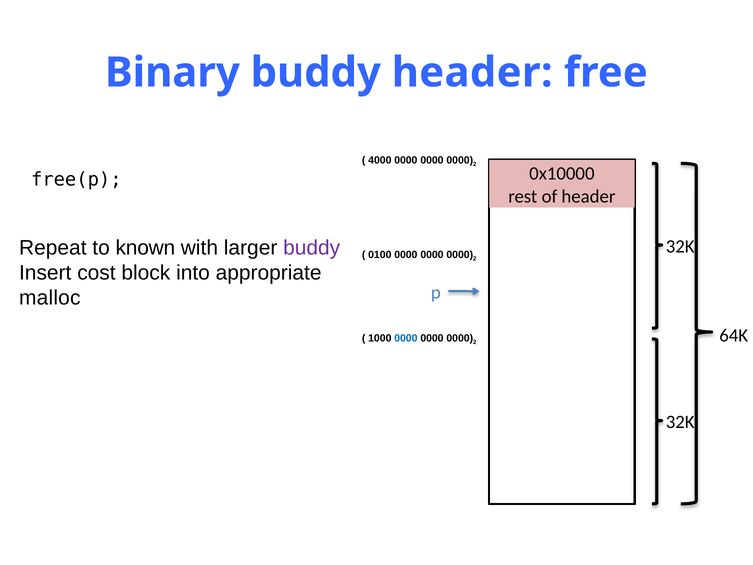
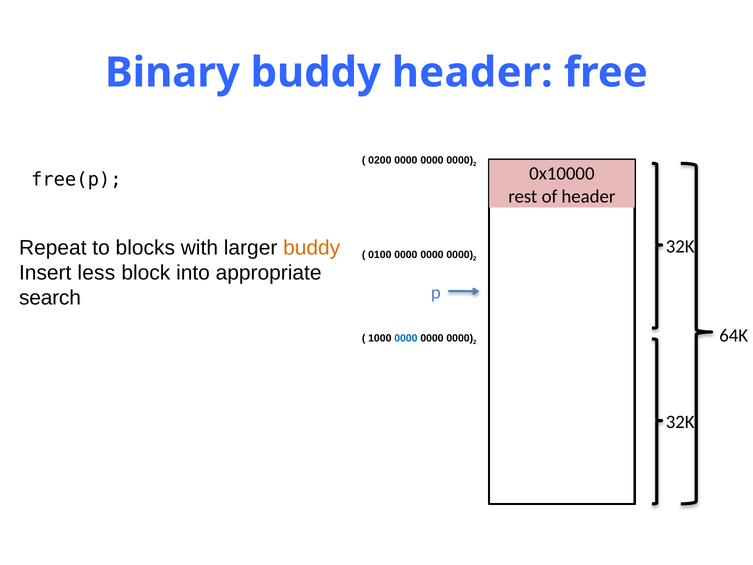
4000: 4000 -> 0200 (380, 160)
known: known -> blocks (145, 248)
buddy colour: purple -> orange (312, 248)
cost: cost -> less (96, 273)
malloc: malloc -> search (50, 298)
